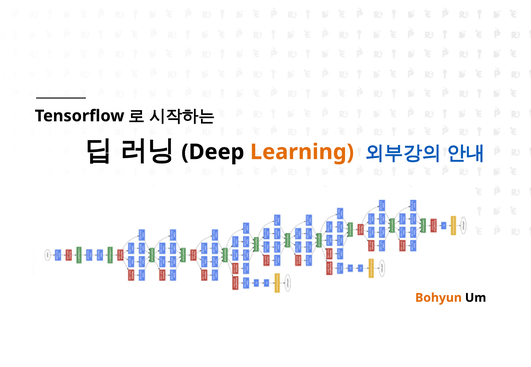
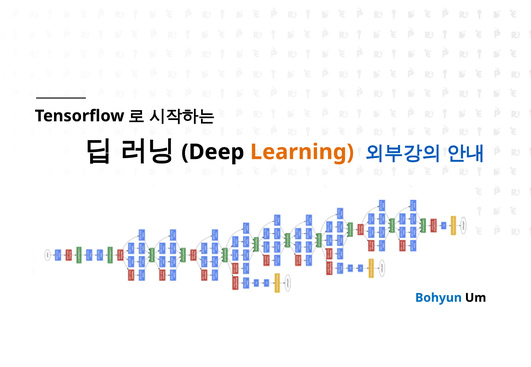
Bohyun colour: orange -> blue (439, 298)
